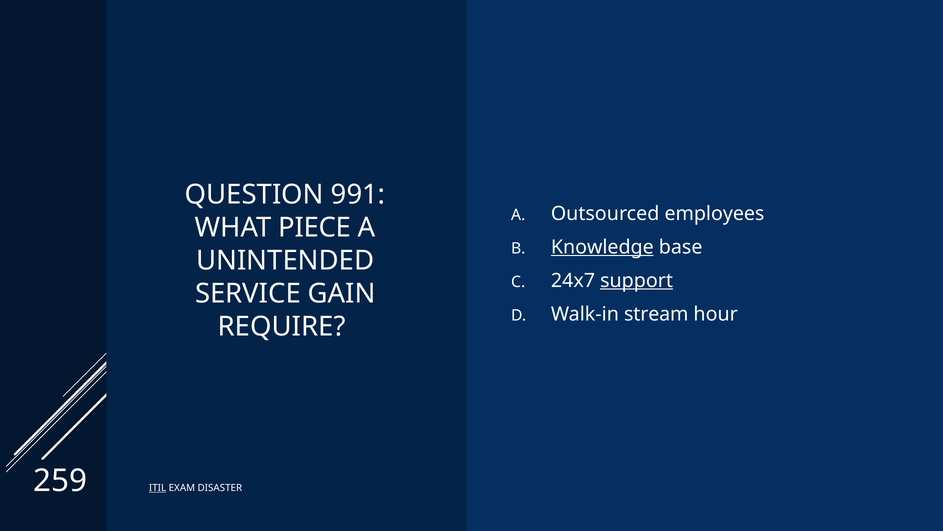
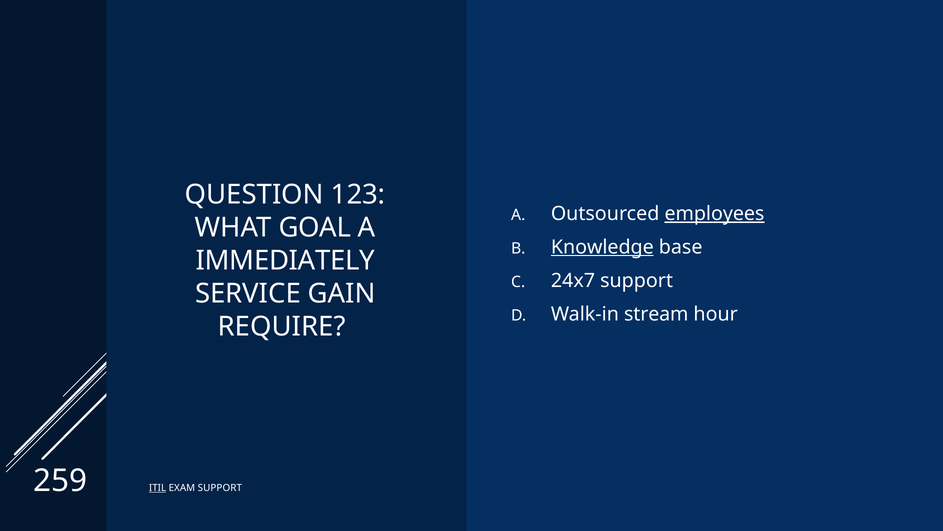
991: 991 -> 123 (358, 194)
employees underline: none -> present (714, 213)
PIECE: PIECE -> GOAL (315, 227)
UNINTENDED: UNINTENDED -> IMMEDIATELY (285, 260)
support underline: present -> none (637, 280)
EXAM DISASTER: DISASTER -> SUPPORT (220, 487)
